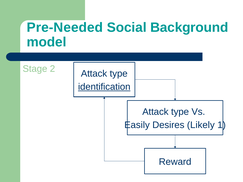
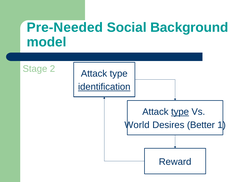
type underline: none -> present (180, 112)
Easily: Easily -> World (137, 125)
Likely: Likely -> Better (201, 125)
